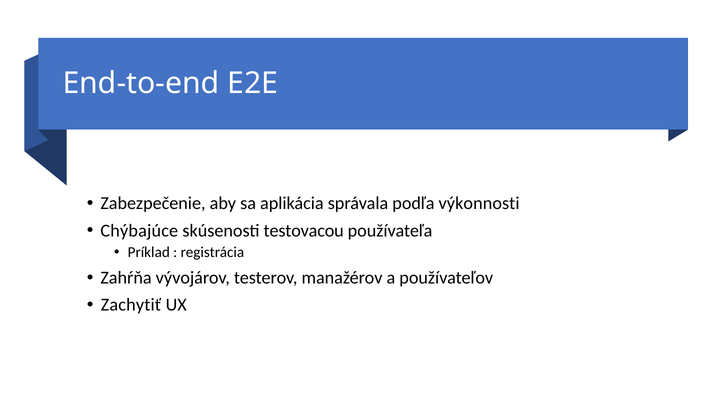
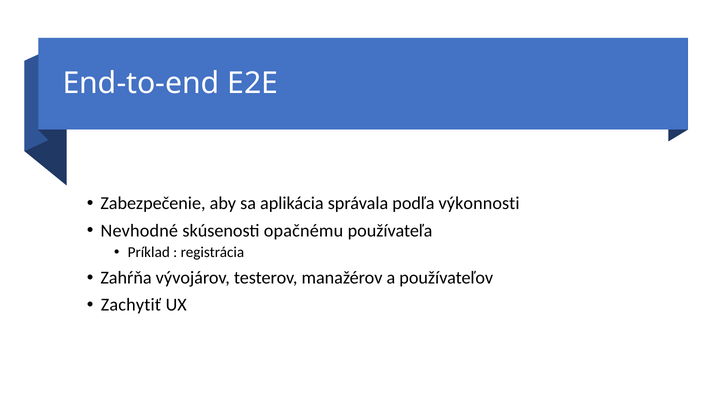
Chýbajúce: Chýbajúce -> Nevhodné (139, 231)
testovacou: testovacou -> opačnému (304, 231)
